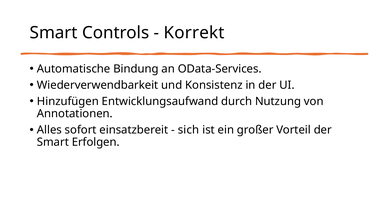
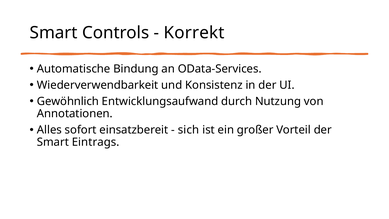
Hinzufügen: Hinzufügen -> Gewöhnlich (68, 101)
Erfolgen: Erfolgen -> Eintrags (96, 142)
